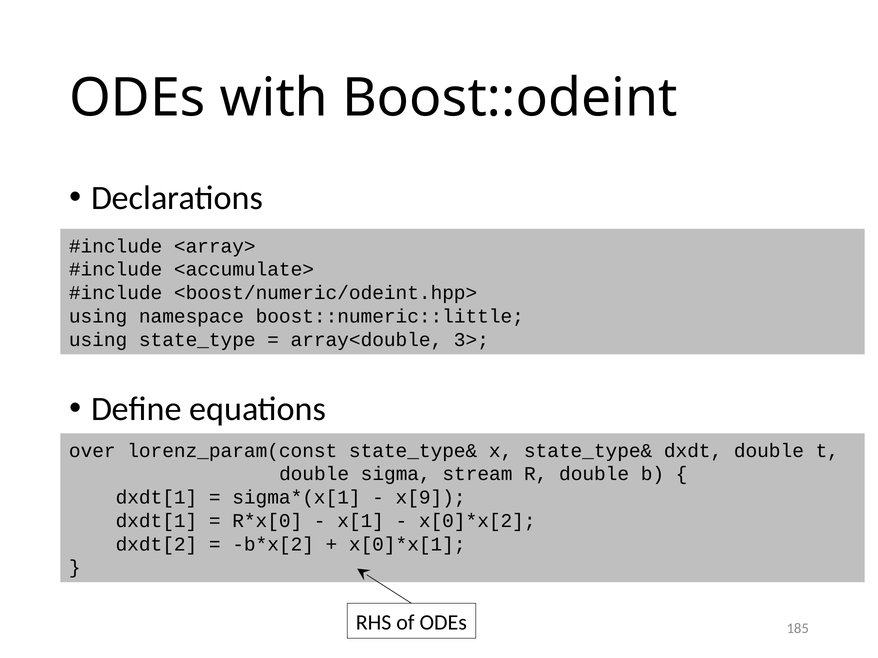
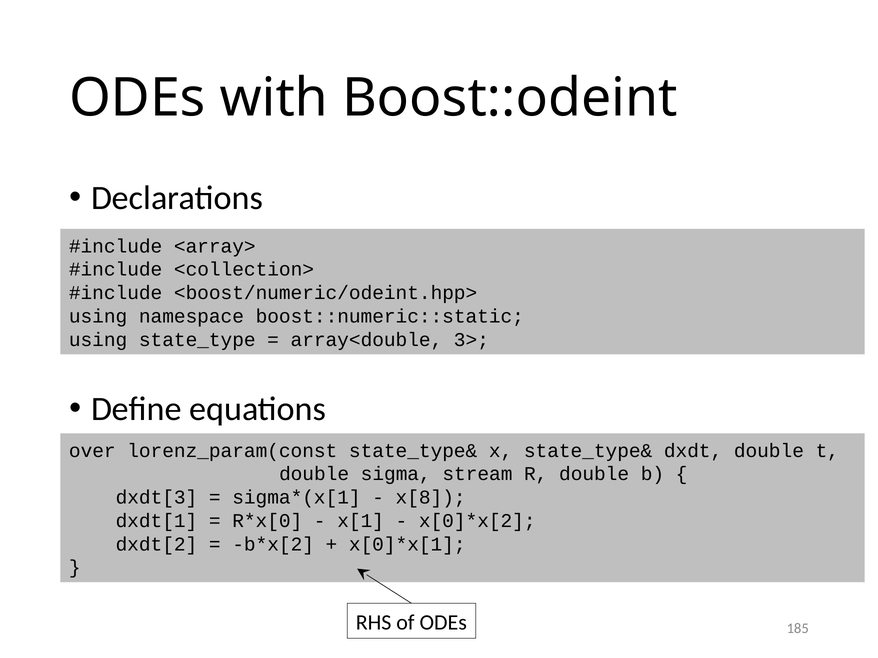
<accumulate>: <accumulate> -> <collection> (244, 270)
boost::numeric::little: boost::numeric::little -> boost::numeric::static (390, 317)
dxdt[1: dxdt[1 -> dxdt[3 (156, 498)
x[9: x[9 -> x[8 (431, 498)
